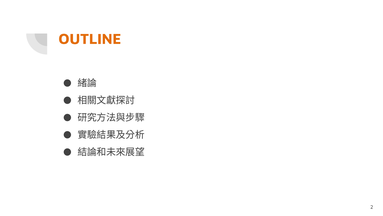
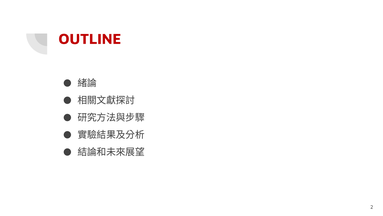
OUTLINE colour: orange -> red (90, 39)
